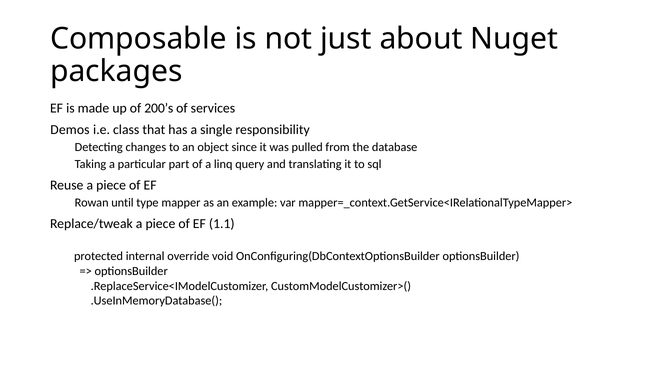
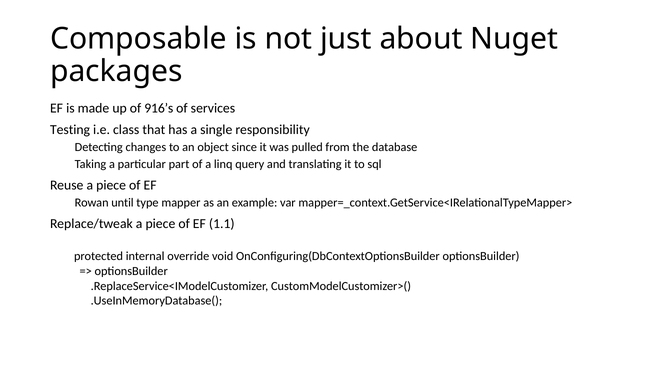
200’s: 200’s -> 916’s (159, 108)
Demos: Demos -> Testing (70, 130)
